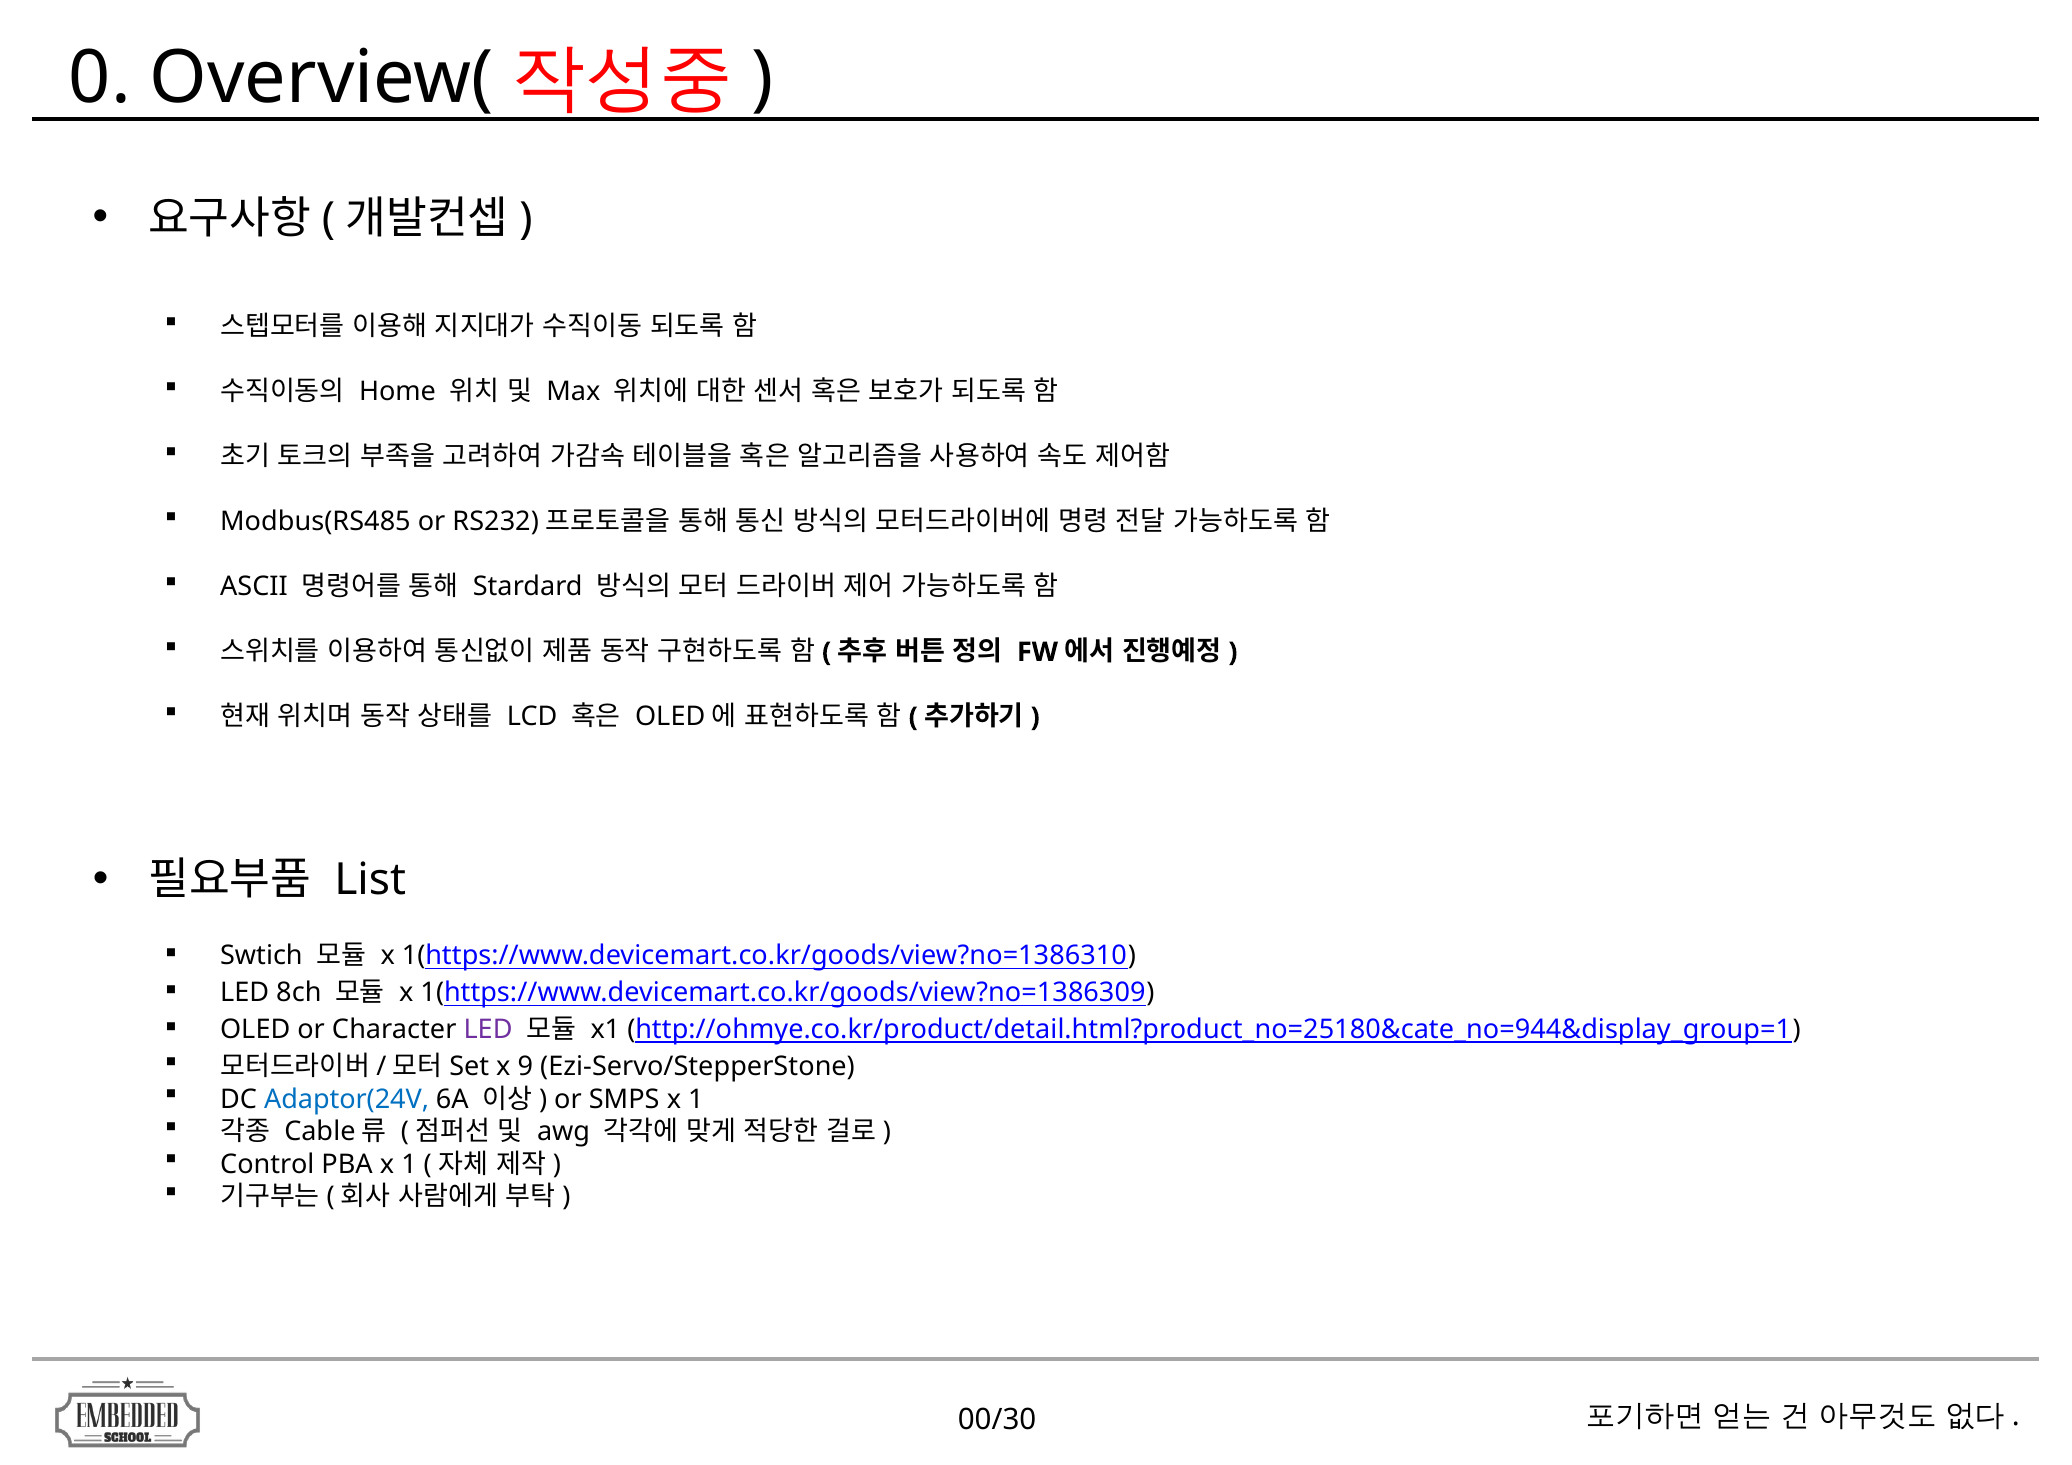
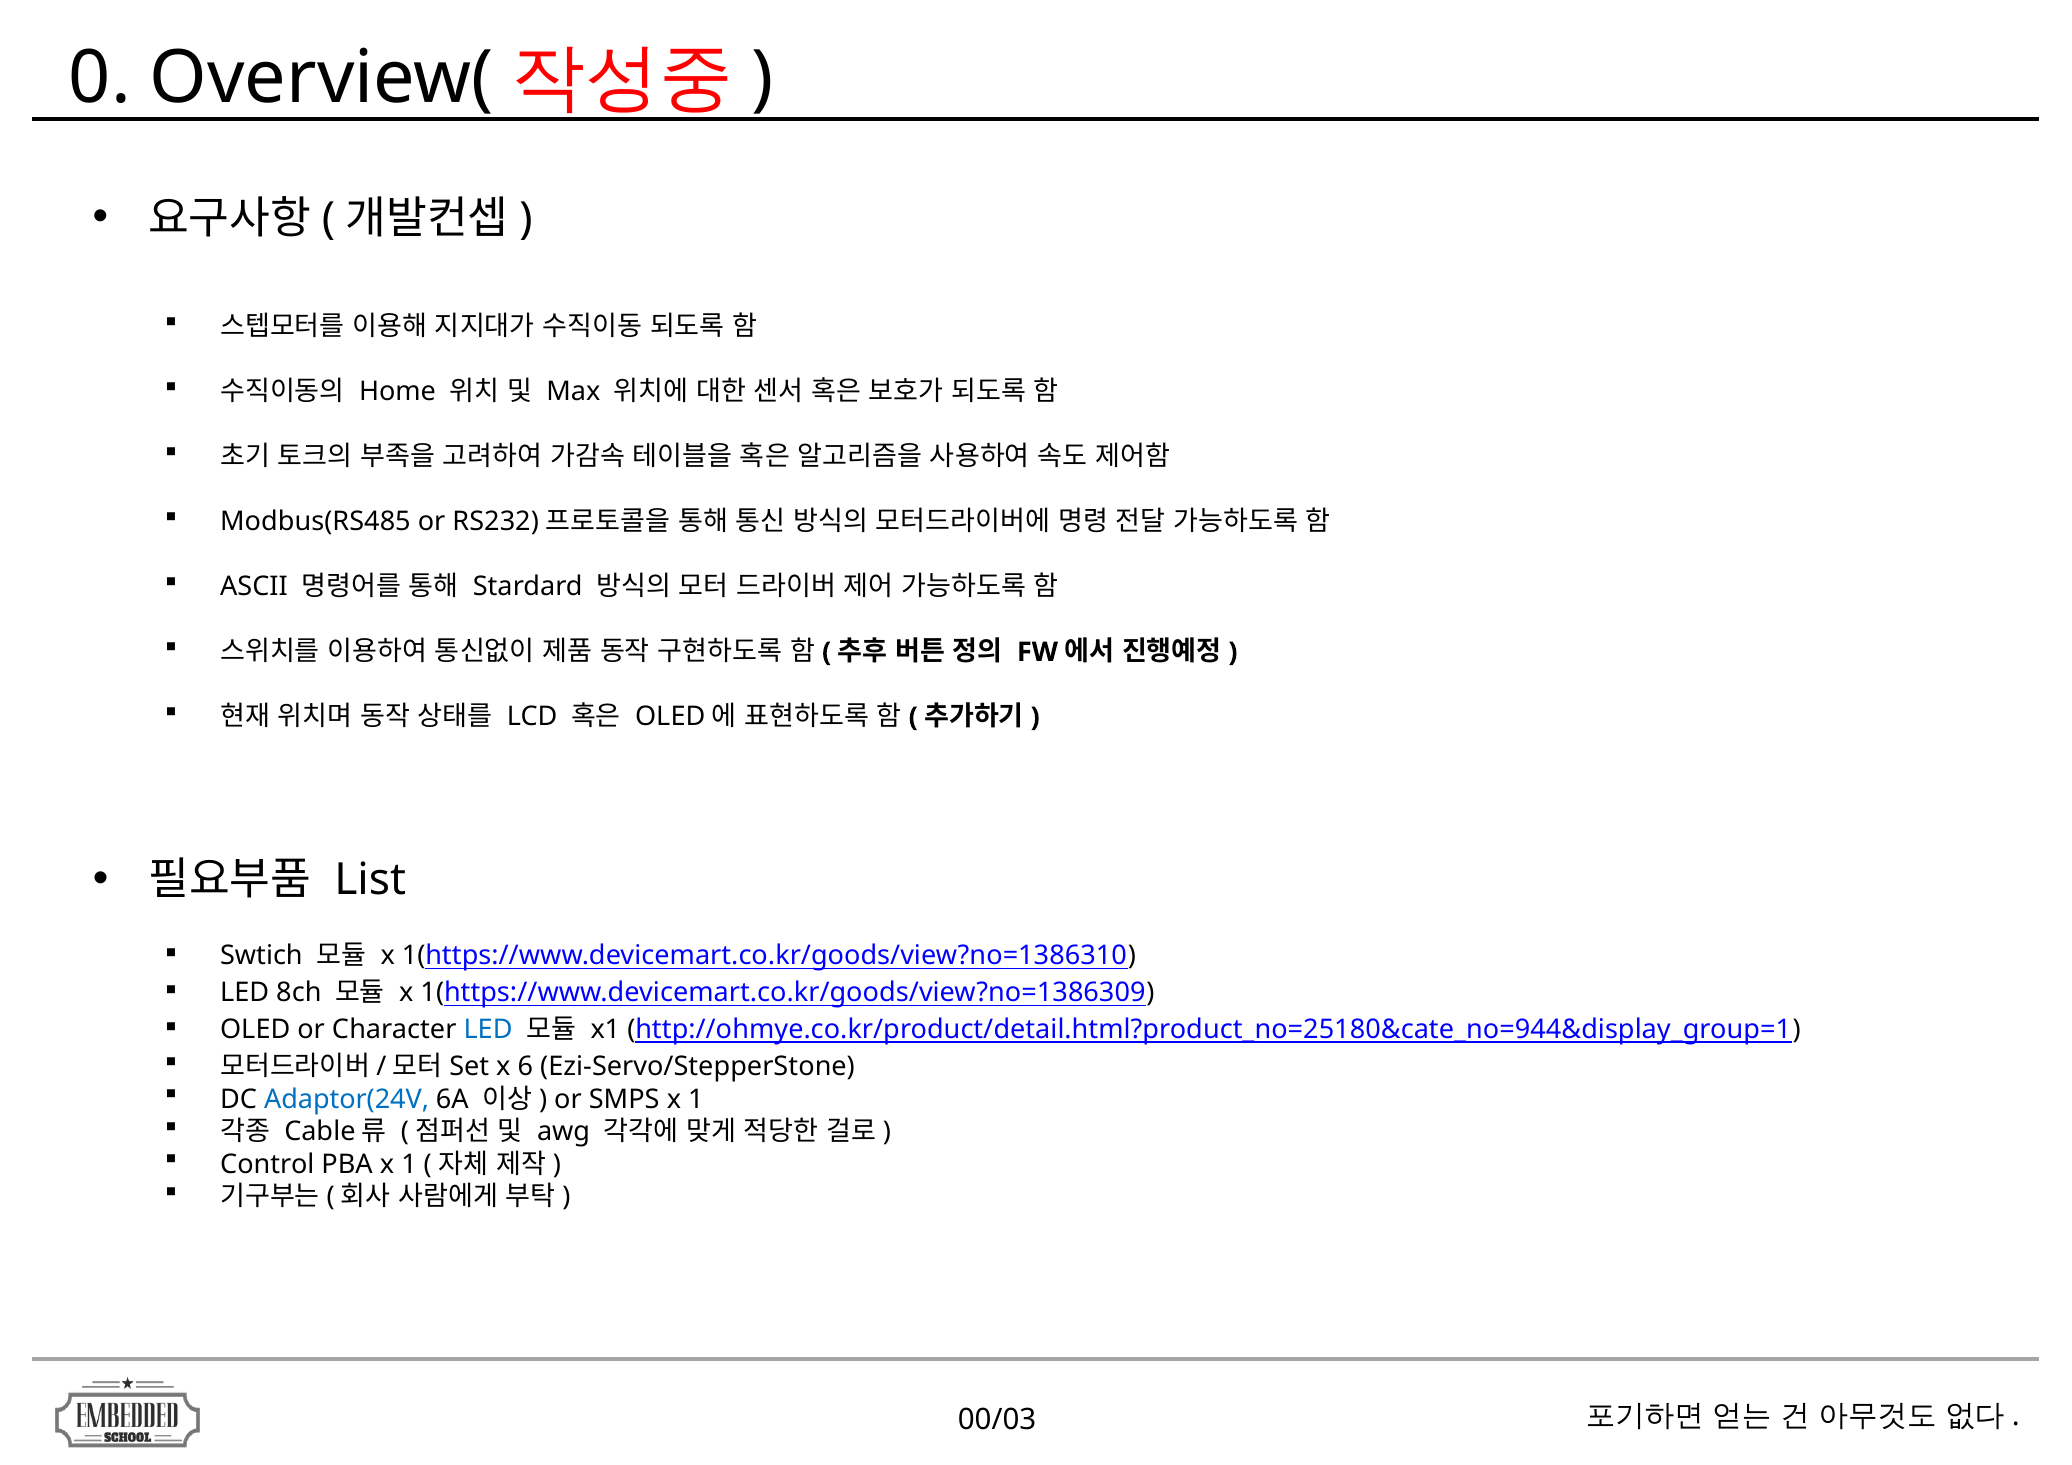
LED colour: purple -> blue (488, 1030)
9: 9 -> 6 (525, 1067)
00/30: 00/30 -> 00/03 (997, 1419)
